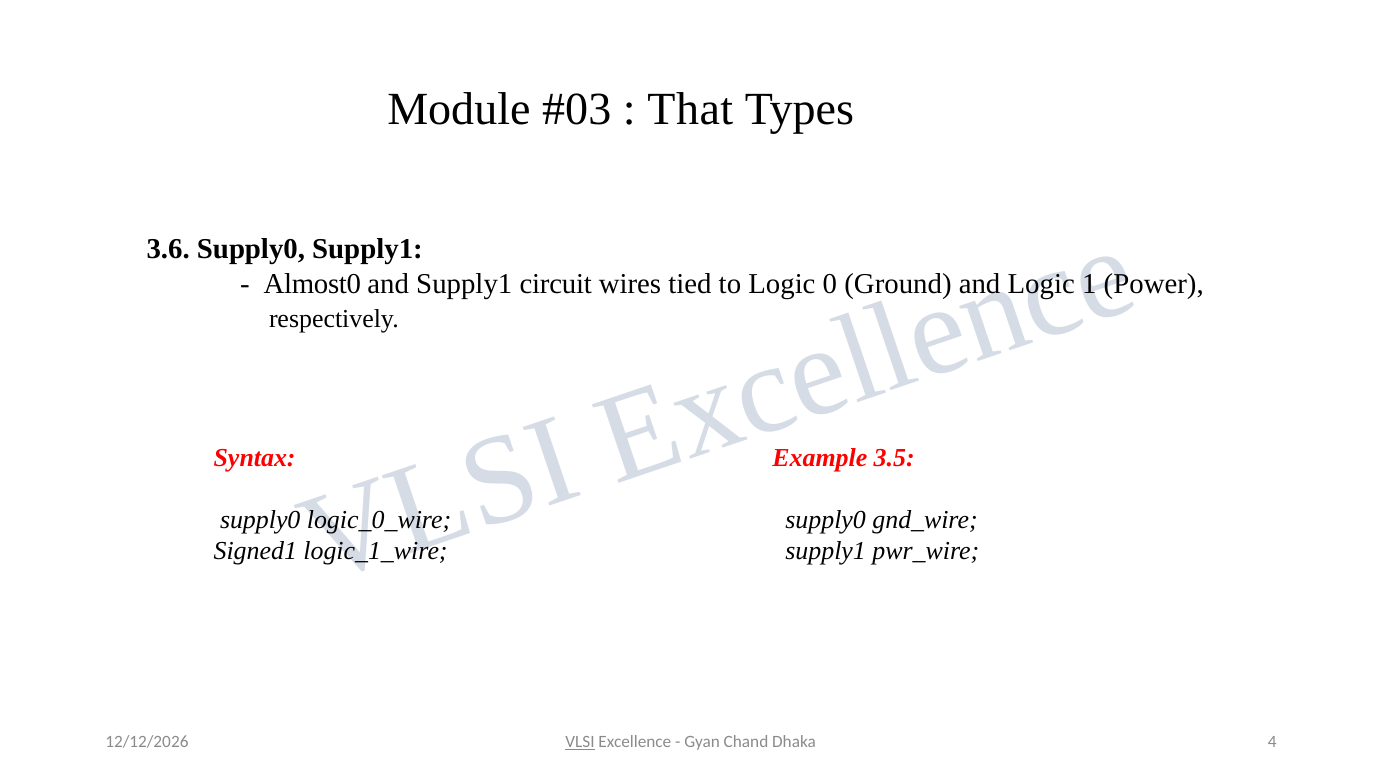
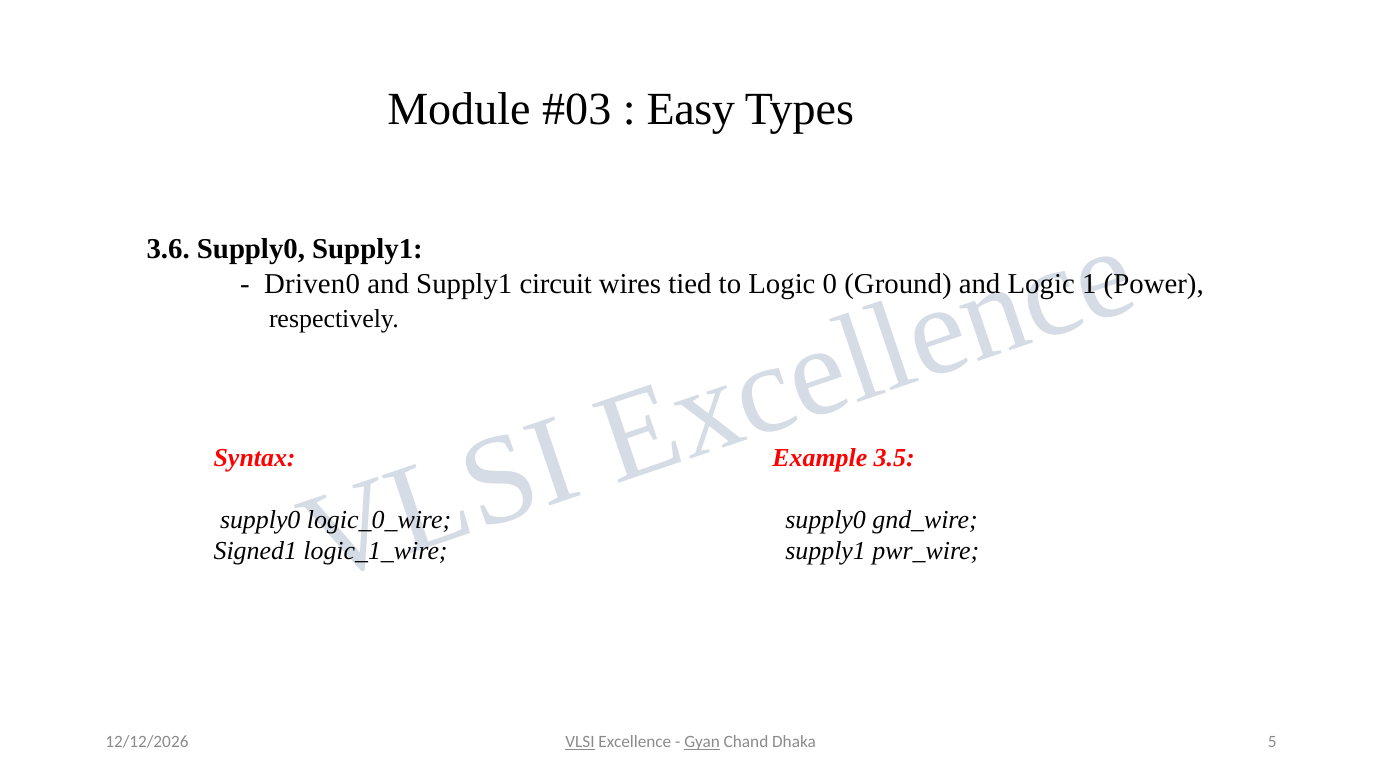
That: That -> Easy (691, 109)
Almost0: Almost0 -> Driven0 (312, 284)
Gyan underline: none -> present (702, 742)
4: 4 -> 5 (1272, 742)
